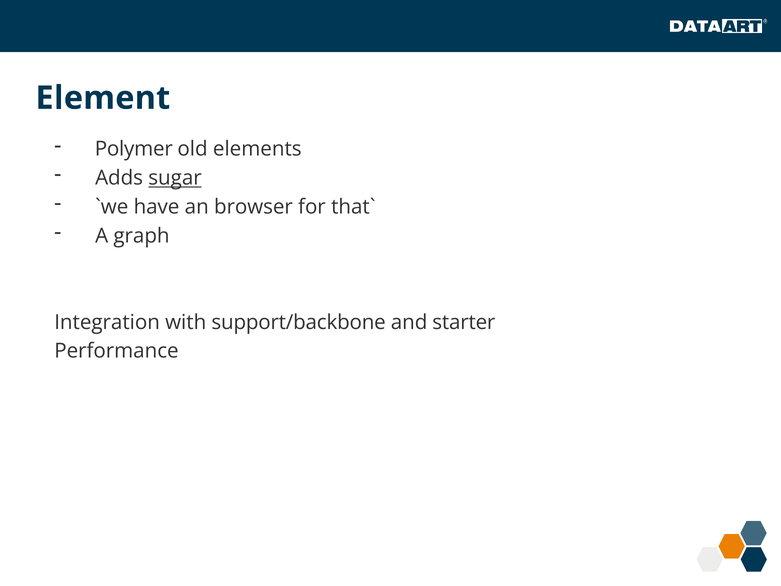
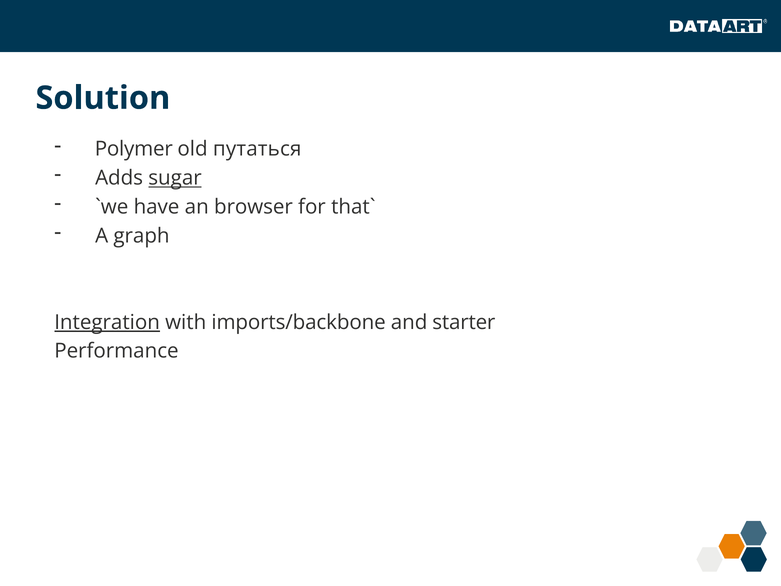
Element: Element -> Solution (103, 98)
elements: elements -> путаться (257, 149)
Integration underline: none -> present (107, 322)
support/backbone: support/backbone -> imports/backbone (299, 322)
